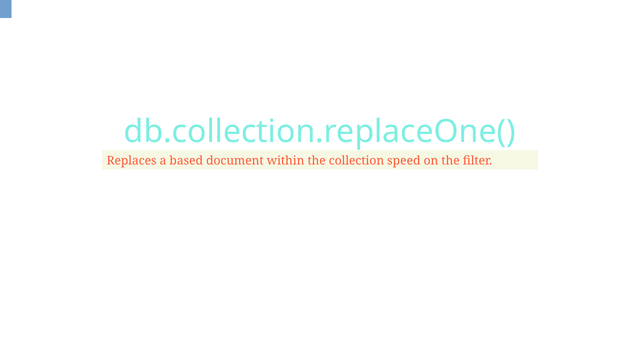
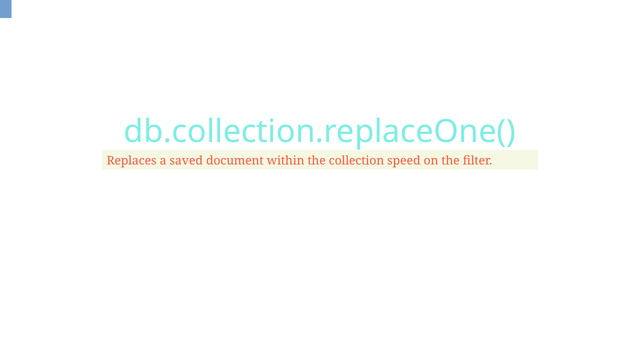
based: based -> saved (186, 161)
